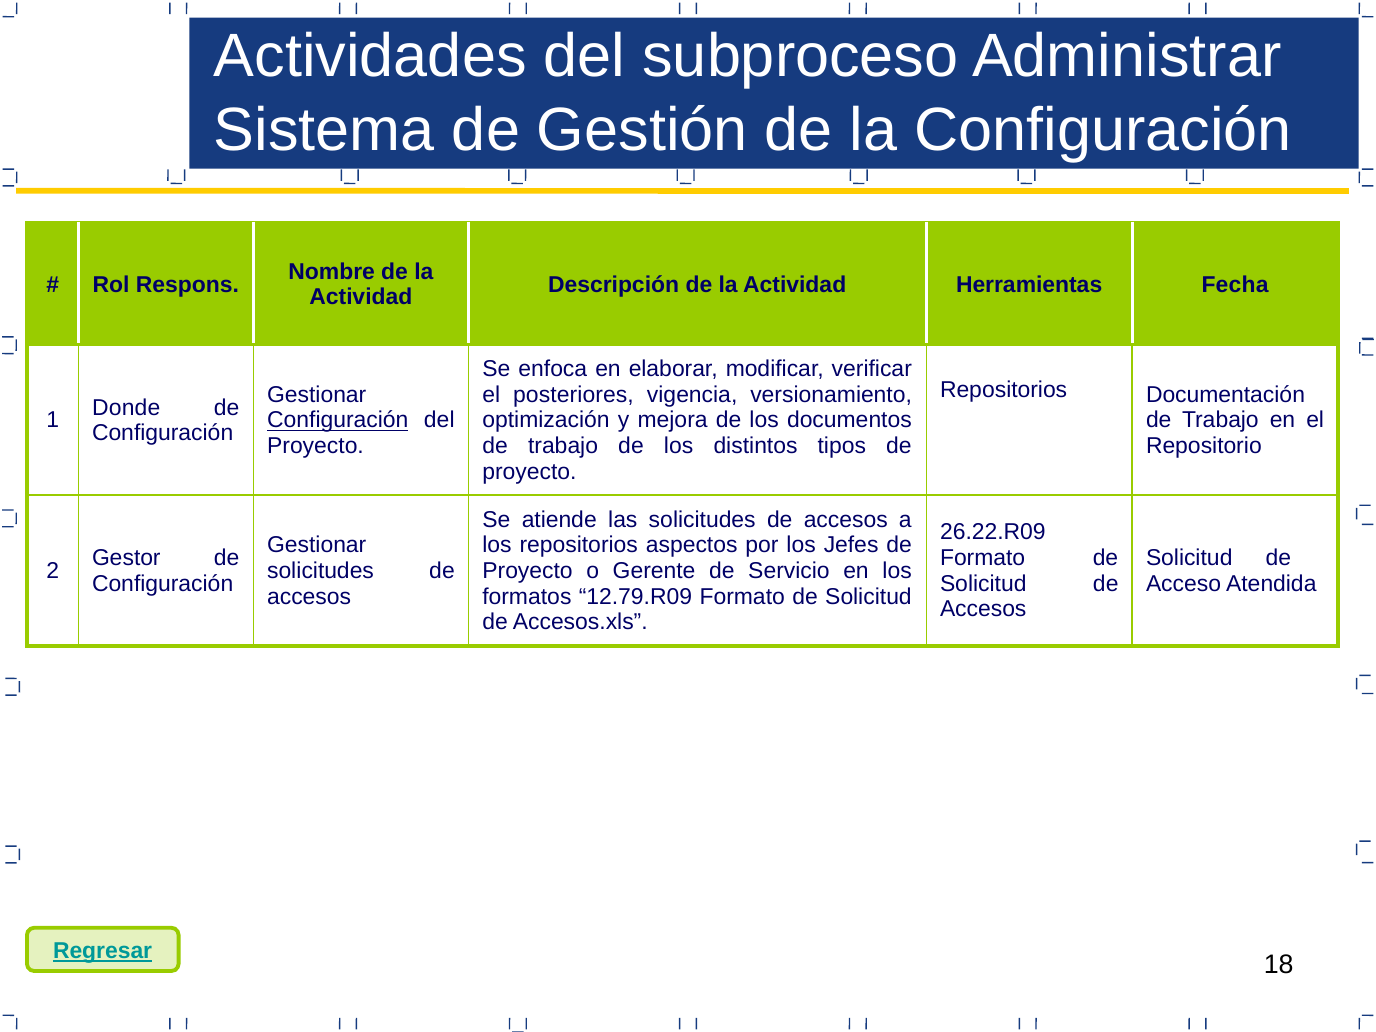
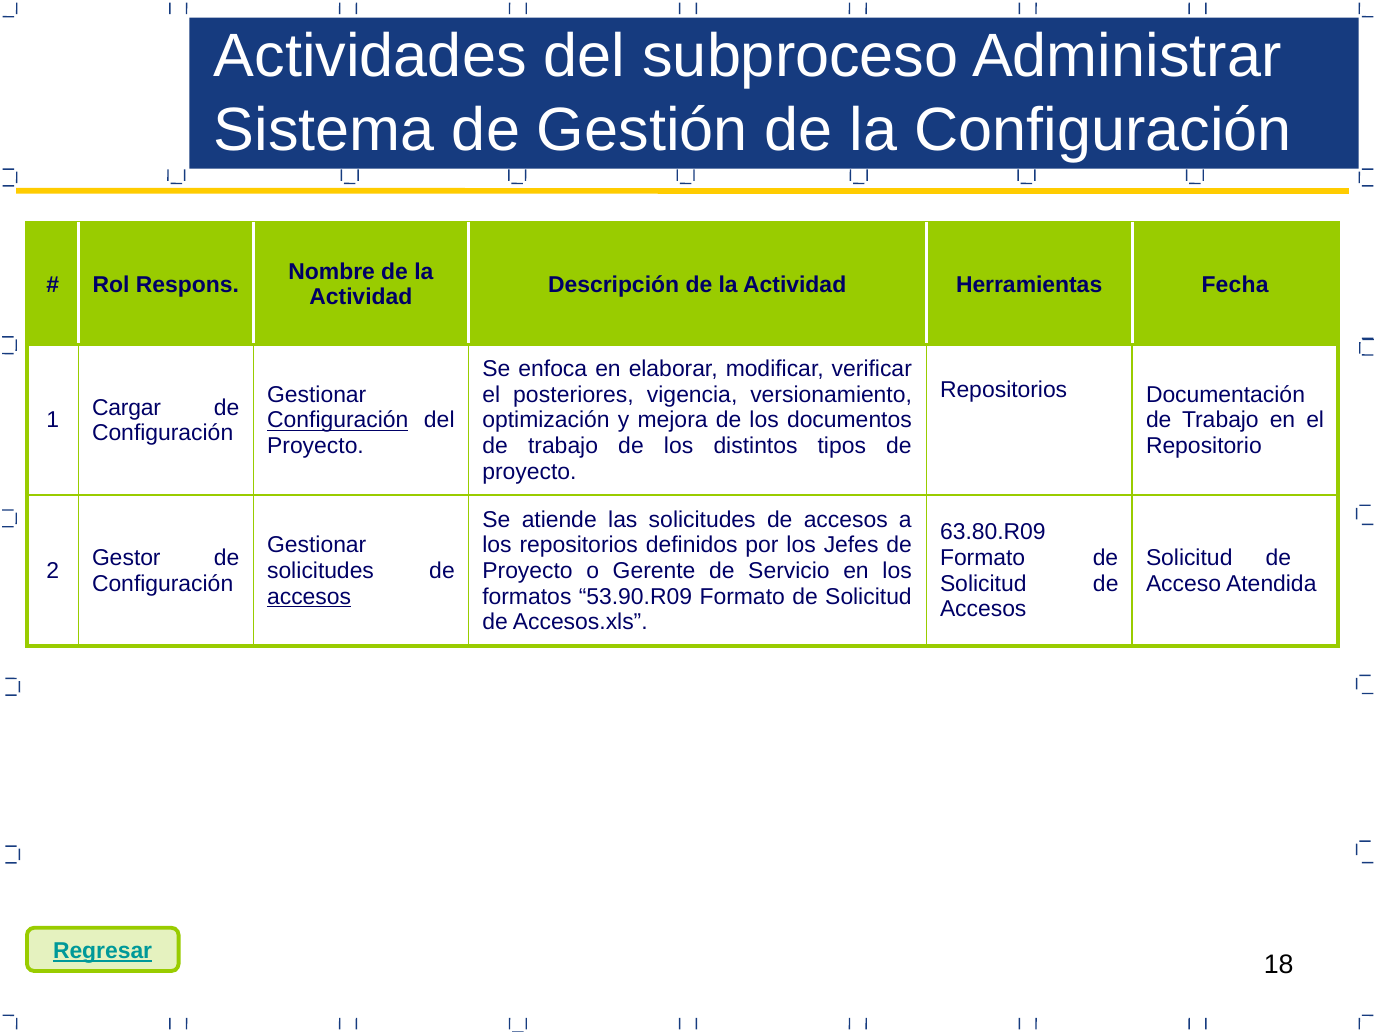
Donde: Donde -> Cargar (126, 408)
26.22.R09: 26.22.R09 -> 63.80.R09 (993, 532)
aspectos: aspectos -> definidos (692, 545)
accesos underline: none -> present (309, 597)
12.79.R09: 12.79.R09 -> 53.90.R09 (635, 597)
